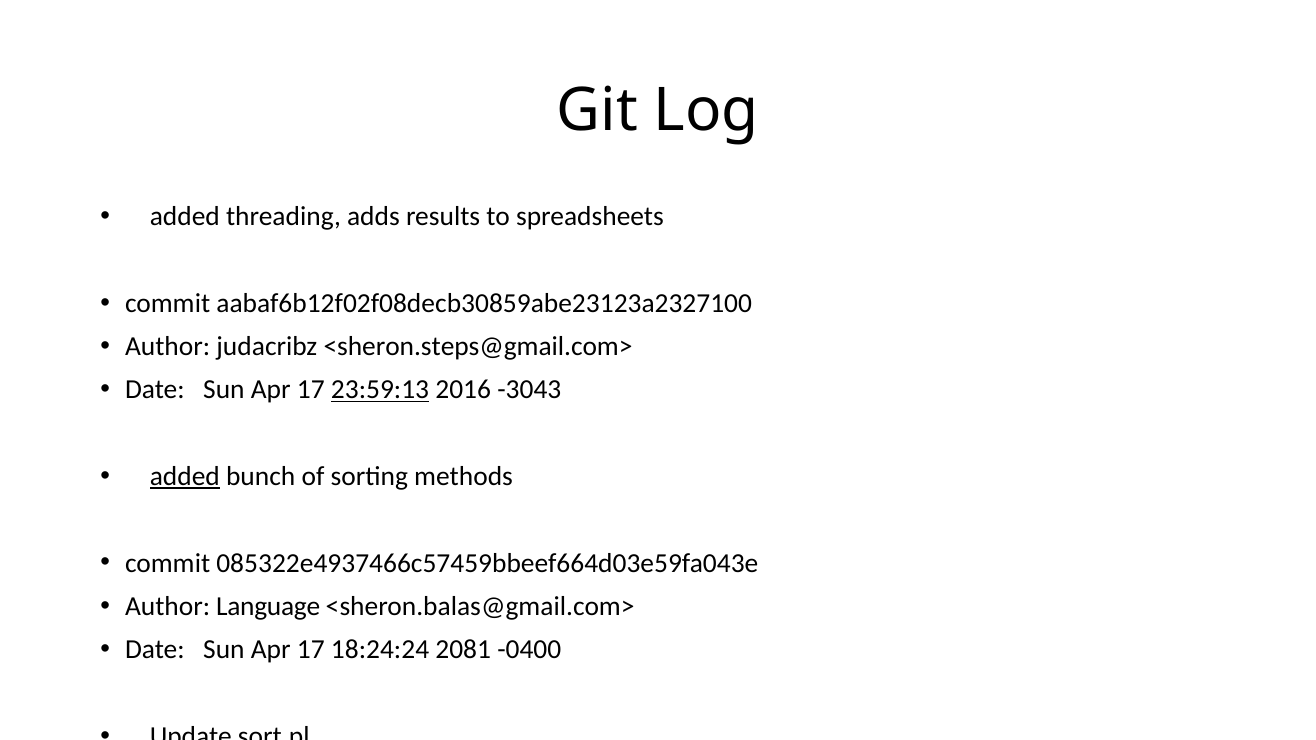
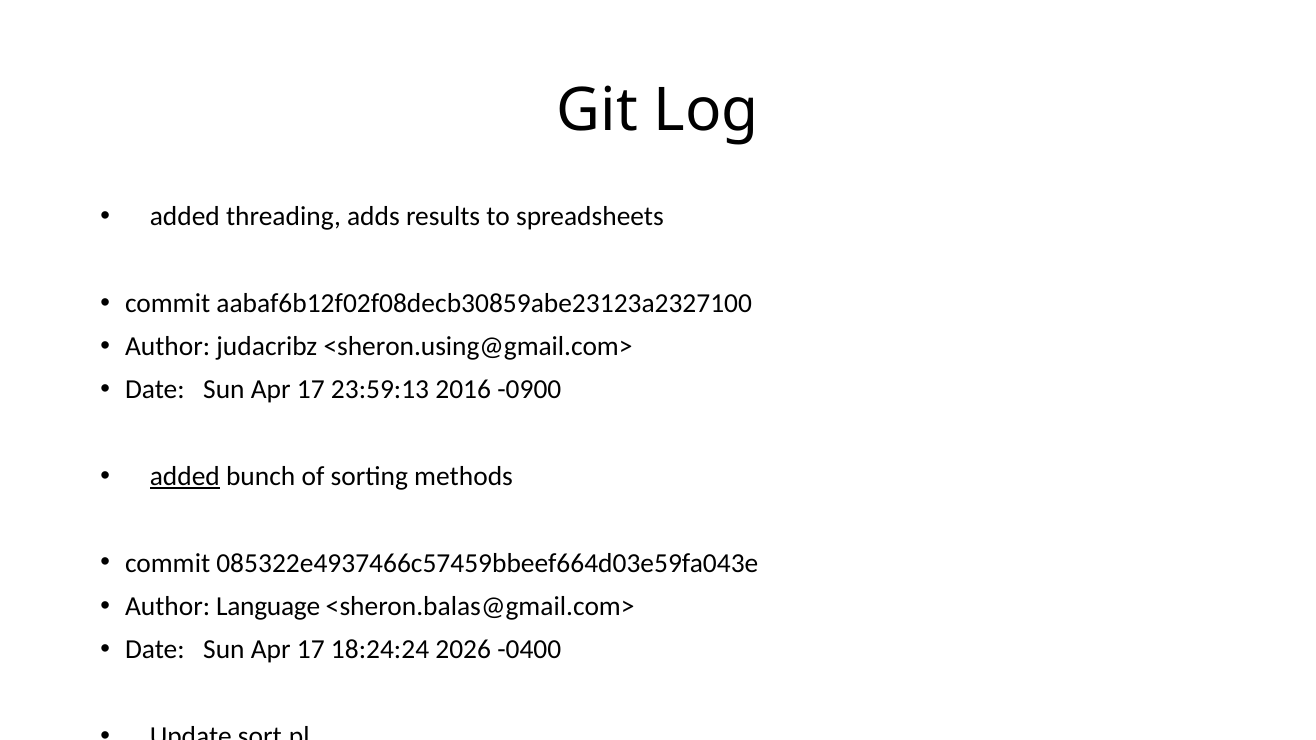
<sheron.steps@gmail.com>: <sheron.steps@gmail.com> -> <sheron.using@gmail.com> (478, 347)
23:59:13 underline: present -> none (380, 390)
-3043: -3043 -> -0900 (529, 390)
2081: 2081 -> 2026 (463, 650)
